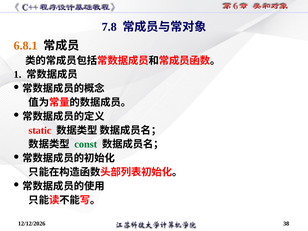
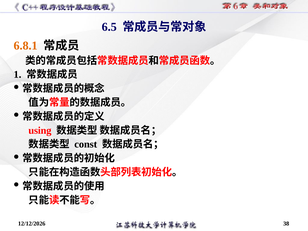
7.8: 7.8 -> 6.5 (109, 27)
static: static -> using (40, 130)
const colour: green -> black (86, 144)
